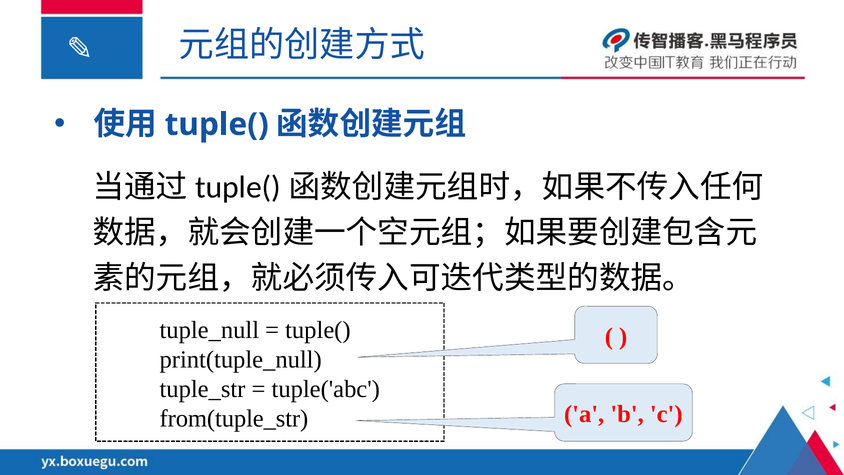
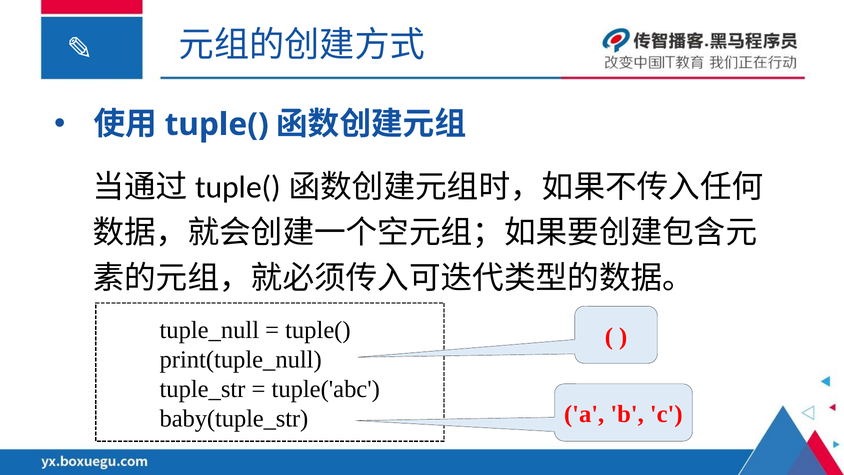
from(tuple_str: from(tuple_str -> baby(tuple_str (234, 419)
